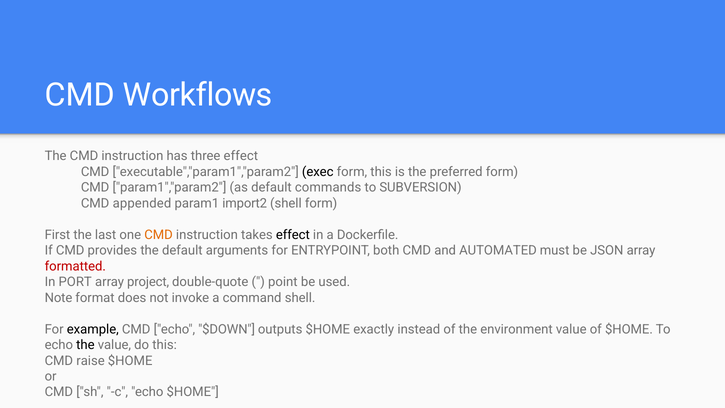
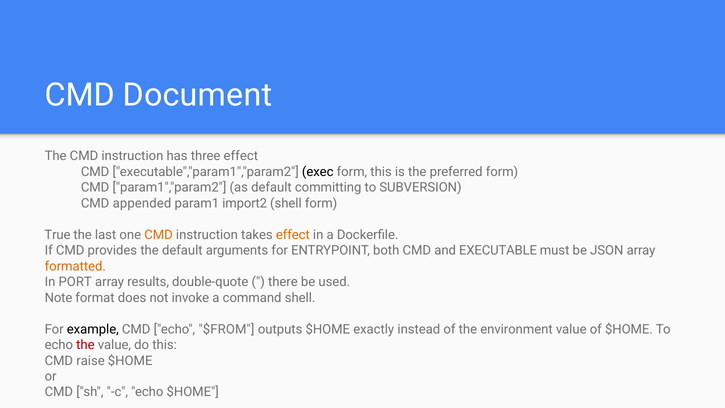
Workflows: Workflows -> Document (197, 95)
commands: commands -> committing (328, 188)
First: First -> True (57, 235)
effect colour: black -> orange (293, 235)
AUTOMATED: AUTOMATED -> EXECUTABLE (498, 250)
formatted colour: red -> orange (75, 266)
project: project -> results (148, 282)
point: point -> there (283, 282)
$DOWN: $DOWN -> $FROM (226, 329)
the colour: black -> red (85, 345)
